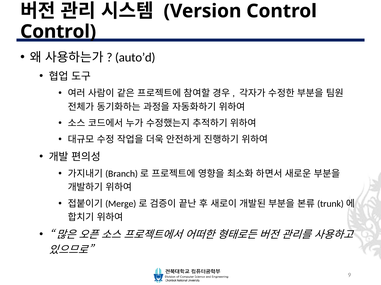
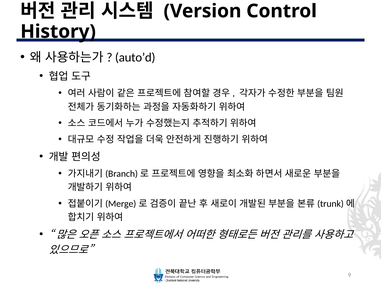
Control: Control -> History (58, 32)
